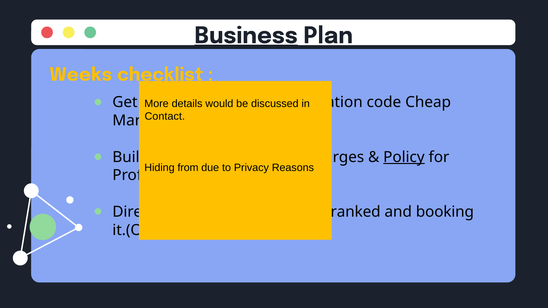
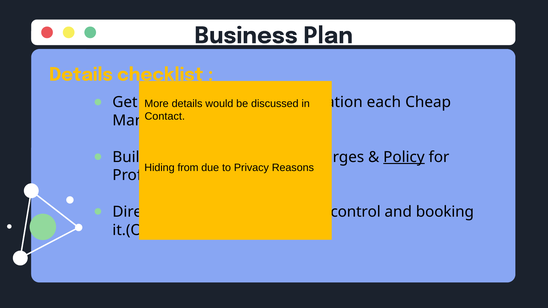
Business underline: present -> none (246, 36)
Weeks: Weeks -> Details (81, 75)
code: code -> each (384, 102)
ranked: ranked -> control (356, 212)
